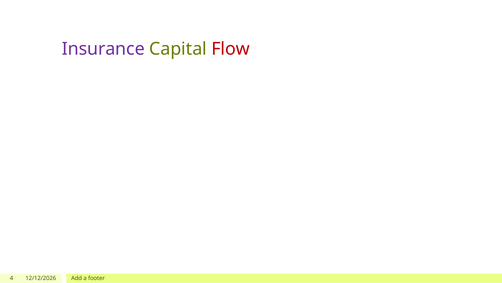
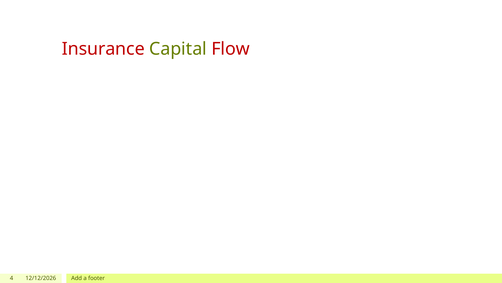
Insurance colour: purple -> red (103, 49)
